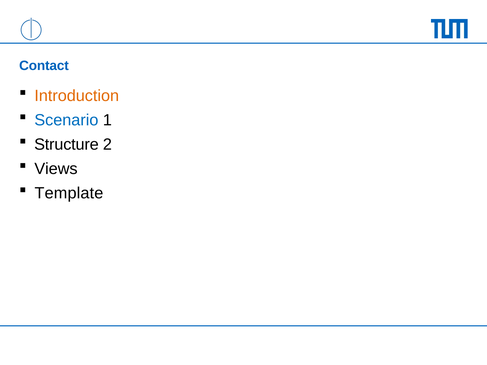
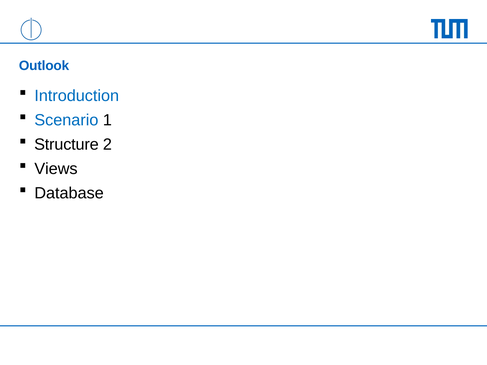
Contact: Contact -> Outlook (44, 66)
Introduction colour: orange -> blue (77, 96)
Template: Template -> Database (69, 193)
